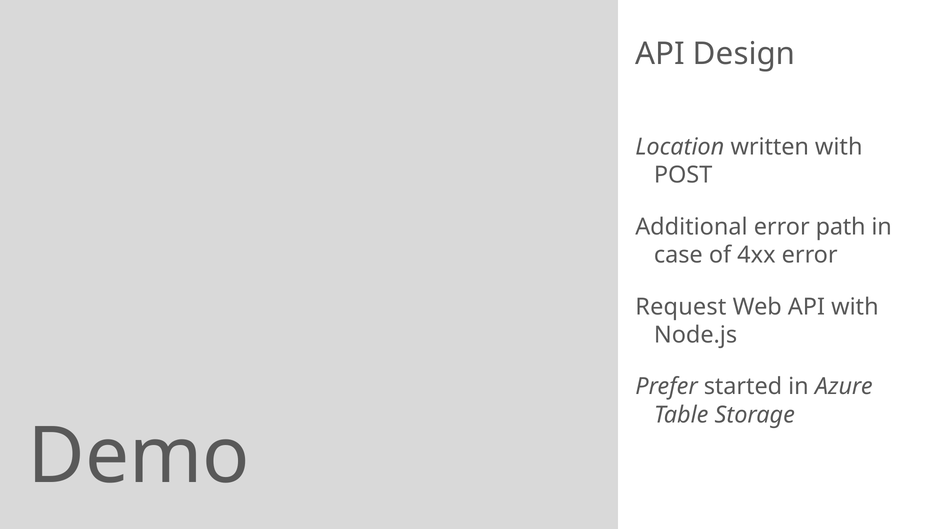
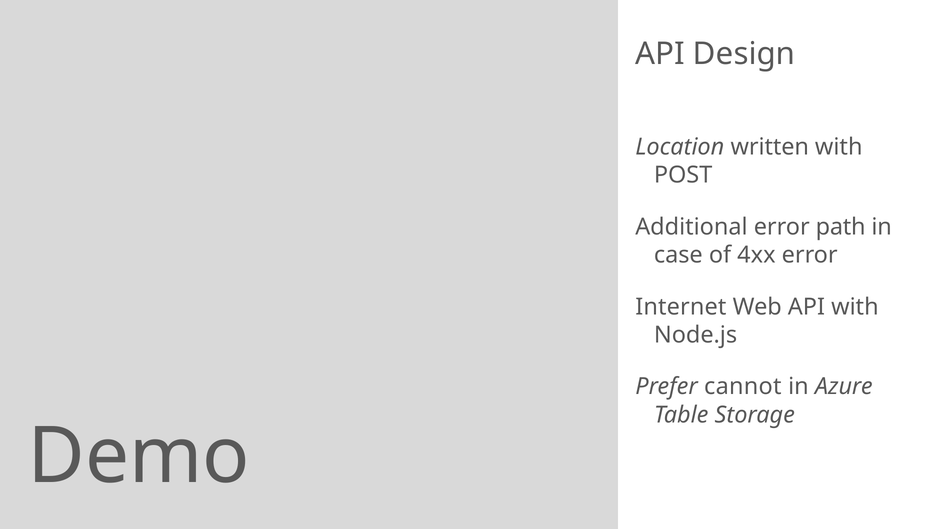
Request: Request -> Internet (681, 307)
started: started -> cannot (743, 387)
